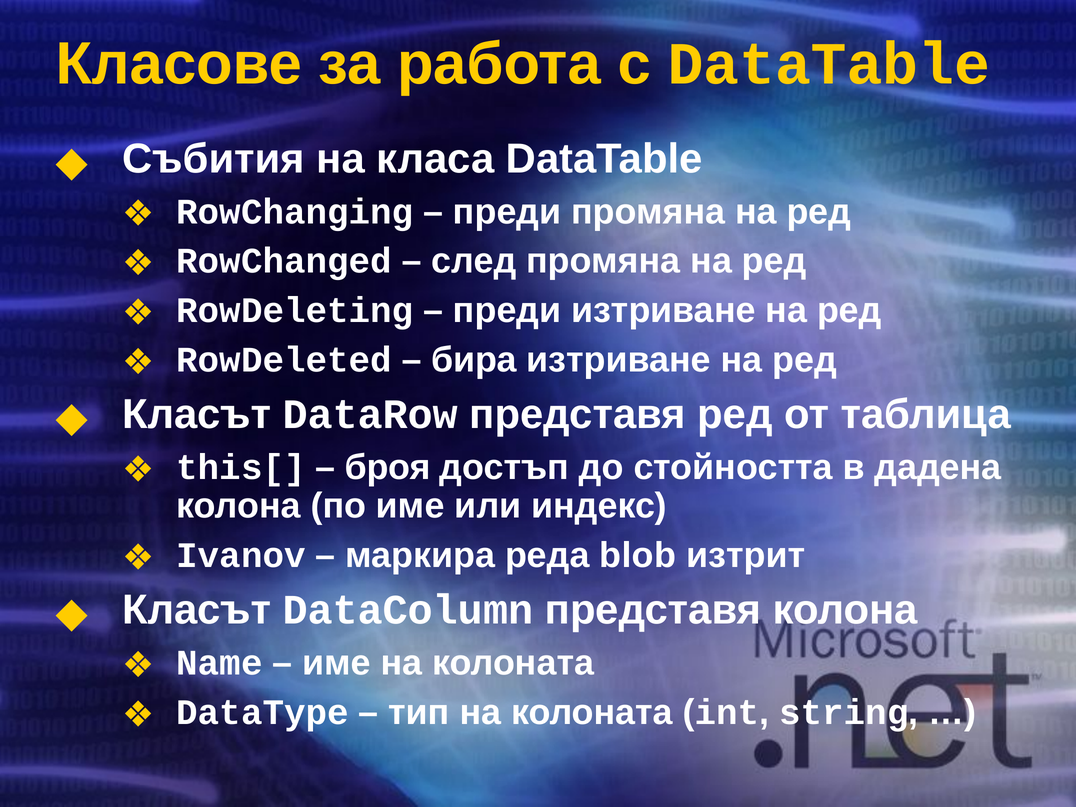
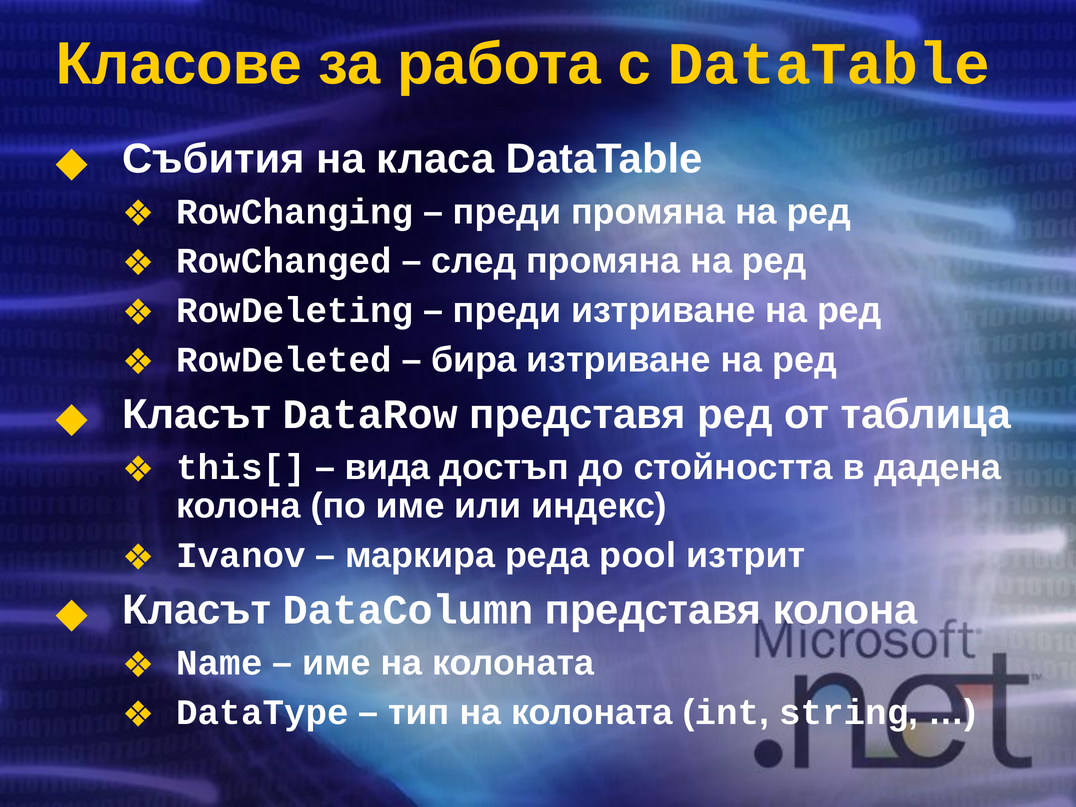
броя: броя -> вида (388, 467)
blob: blob -> pool (638, 556)
